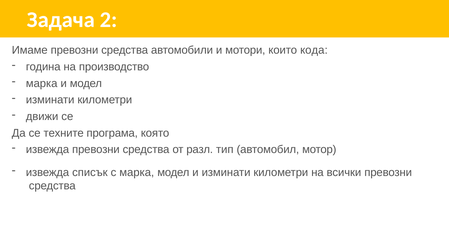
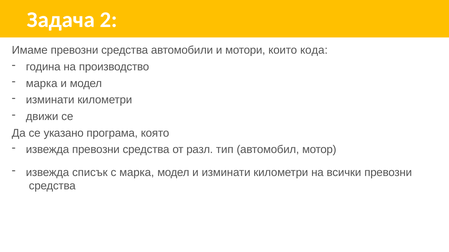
техните: техните -> указано (64, 133)
